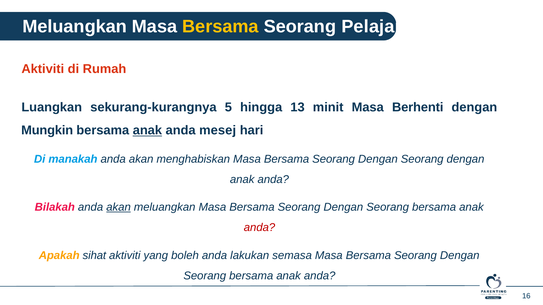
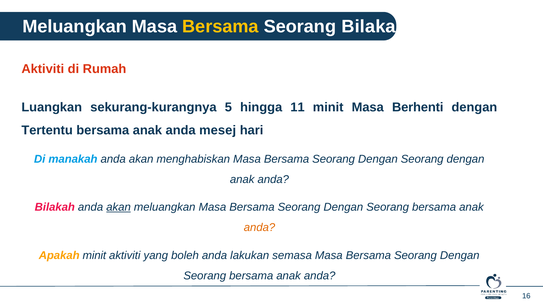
Seorang Pelajari: Pelajari -> Bilakah (374, 27)
13: 13 -> 11 (297, 108)
Mungkin: Mungkin -> Tertentu (47, 131)
anak underline: present -> none (147, 131)
anda colour: red -> orange (259, 228)
Apakah sihat: sihat -> minit (94, 256)
